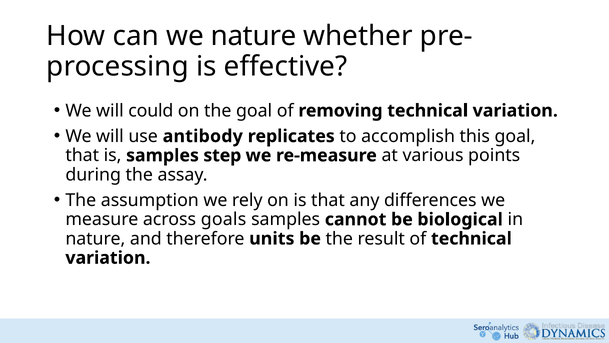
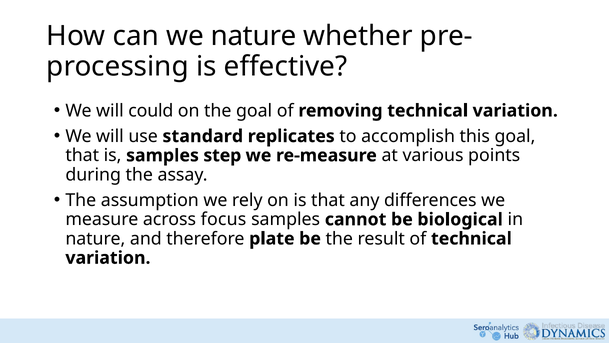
antibody: antibody -> standard (203, 136)
goals: goals -> focus (224, 219)
units: units -> plate (272, 238)
